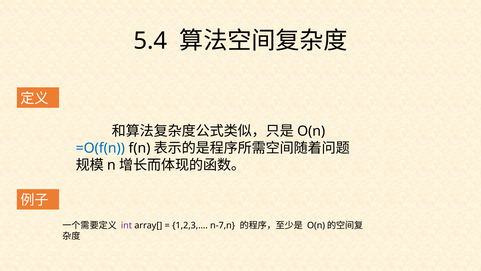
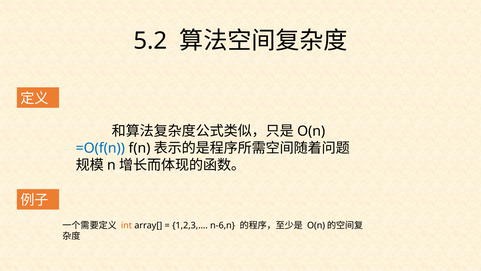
5.4: 5.4 -> 5.2 (150, 41)
int colour: purple -> orange (126, 225)
n-7,n: n-7,n -> n-6,n (223, 225)
